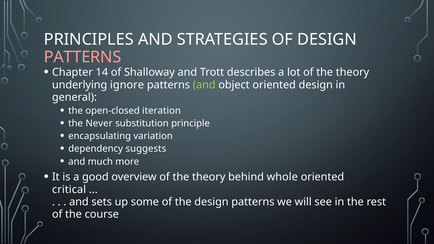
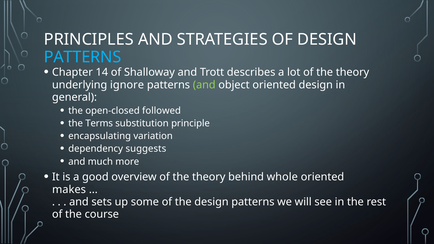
PATTERNS colour: pink -> light blue (83, 57)
iteration: iteration -> followed (162, 111)
Never: Never -> Terms (99, 123)
critical: critical -> makes (69, 190)
